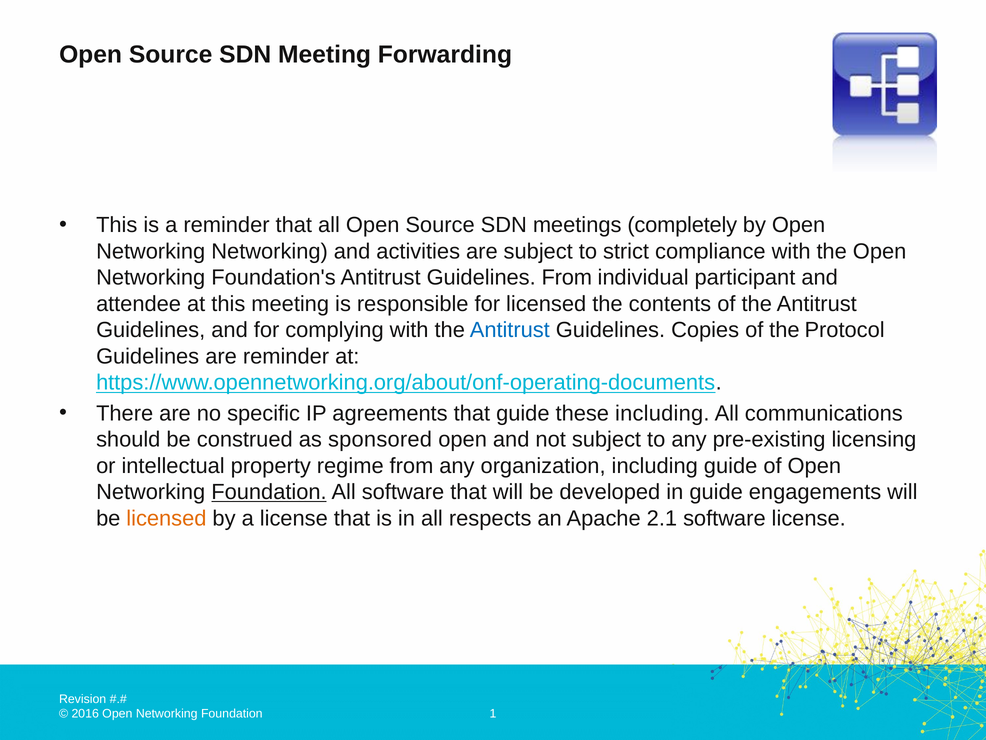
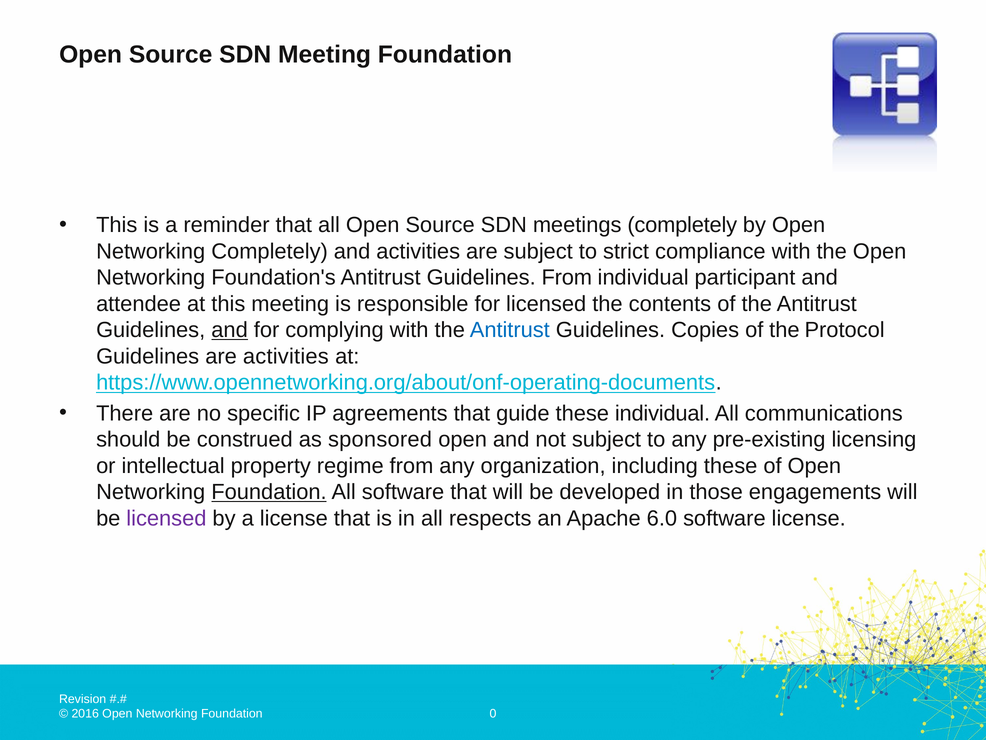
Meeting Forwarding: Forwarding -> Foundation (445, 54)
Networking Networking: Networking -> Completely (270, 251)
and underline: none -> present (230, 330)
are reminder: reminder -> activities (286, 356)
these including: including -> individual (663, 413)
including guide: guide -> these (731, 466)
in guide: guide -> those (716, 492)
licensed colour: orange -> purple (166, 518)
2.1: 2.1 -> 6.0 (662, 518)
1: 1 -> 0 (493, 713)
